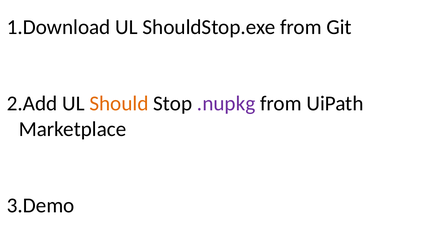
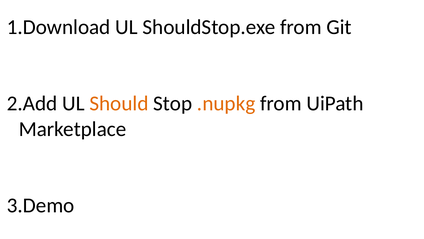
.nupkg colour: purple -> orange (226, 103)
